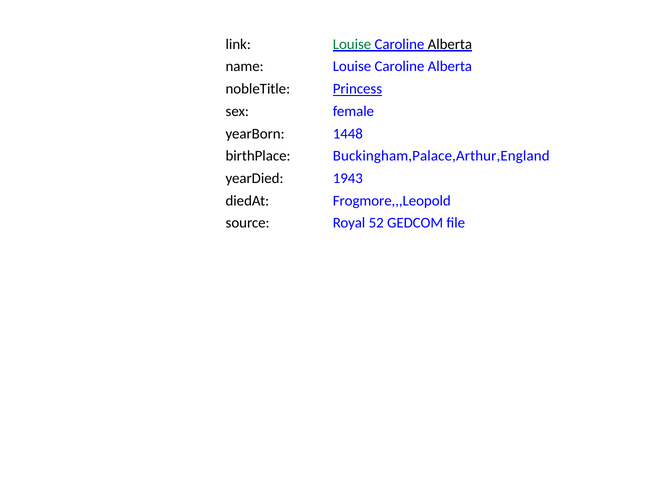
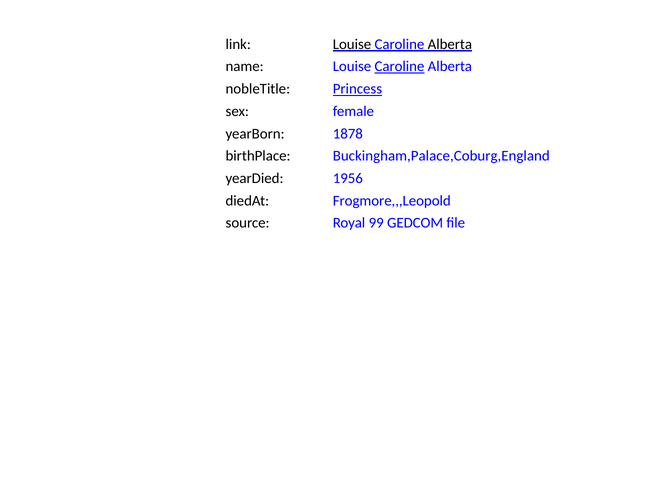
Louise colour: green -> black (352, 44)
Caroline underline: none -> present (399, 67)
1448: 1448 -> 1878 (348, 134)
Buckingham,Palace,Arthur,England: Buckingham,Palace,Arthur,England -> Buckingham,Palace,Coburg,England (441, 156)
1943: 1943 -> 1956 (348, 178)
52: 52 -> 99 (376, 223)
